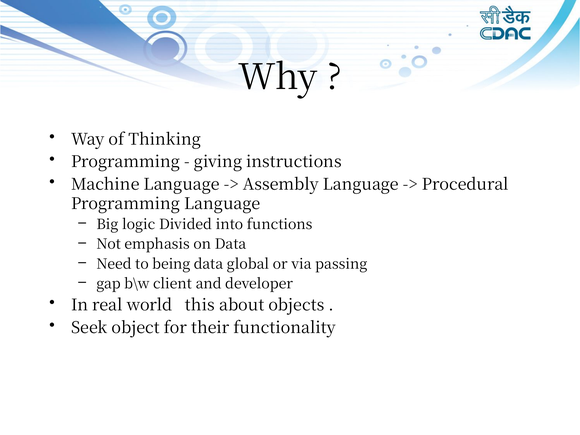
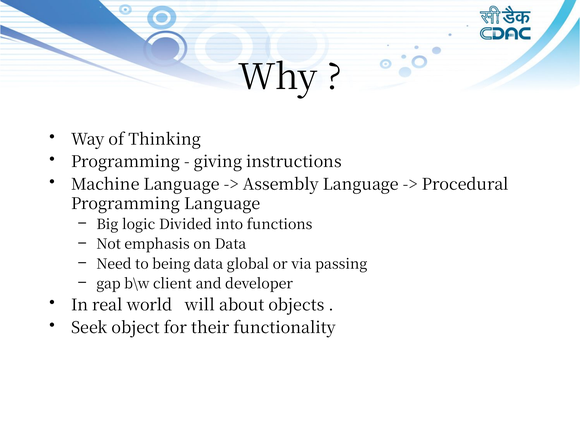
this: this -> will (200, 305)
